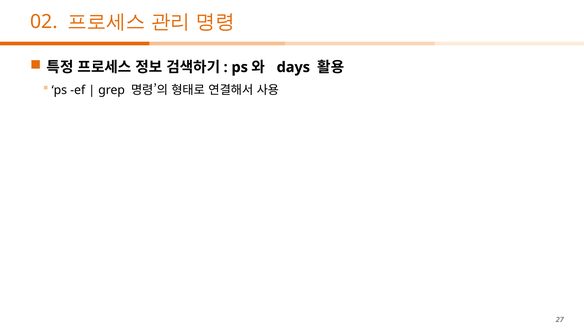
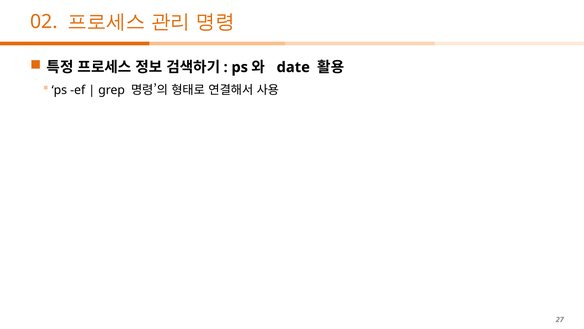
days: days -> date (293, 67)
